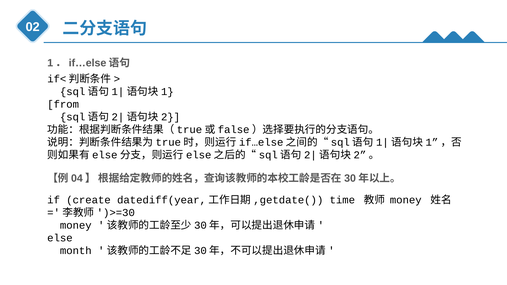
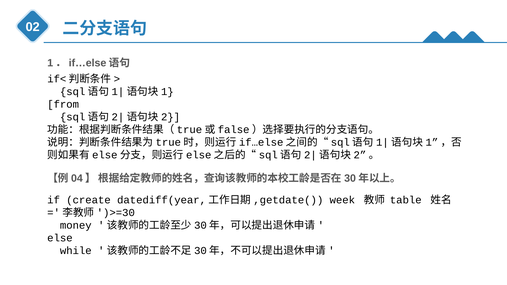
time: time -> week (342, 200)
money: money -> table (406, 200)
month: month -> while (76, 251)
